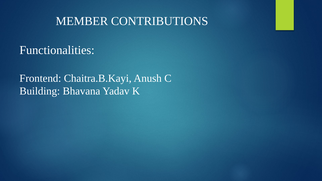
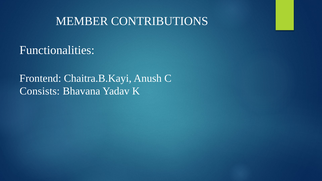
Building: Building -> Consists (40, 91)
